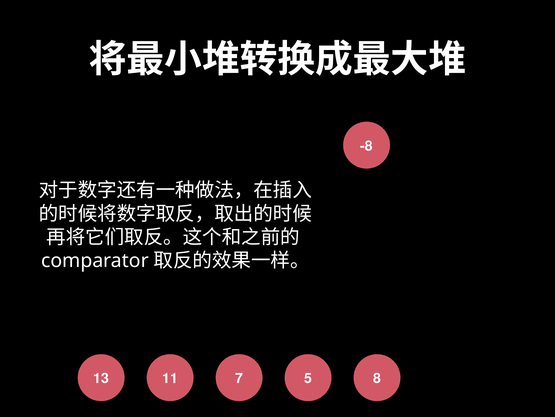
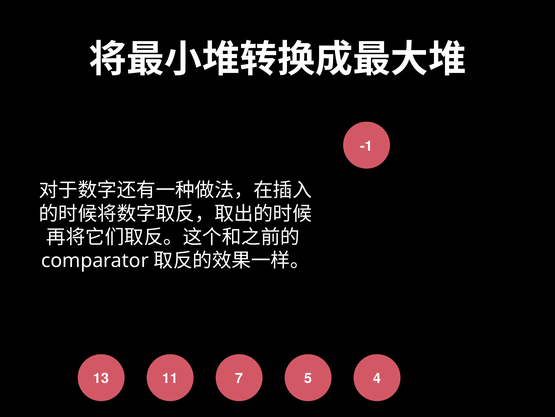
-8: -8 -> -1 (367, 146)
8: 8 -> 4 (377, 378)
